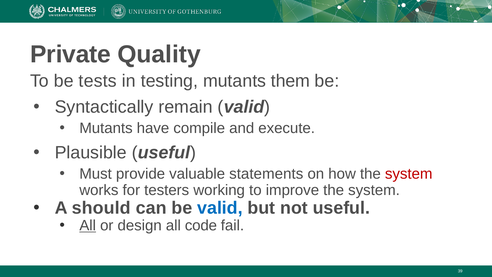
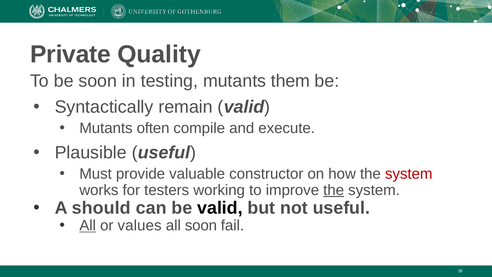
be tests: tests -> soon (98, 81)
have: have -> often (153, 128)
statements: statements -> constructor (266, 174)
the underline: none -> present (334, 190)
valid colour: blue -> black (220, 208)
design: design -> values (140, 225)
all code: code -> soon (201, 225)
